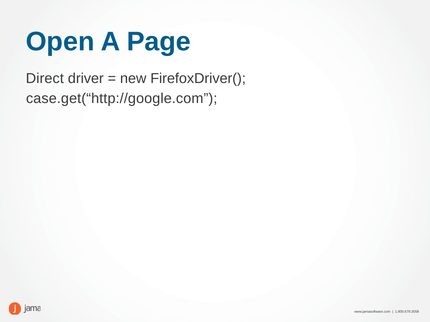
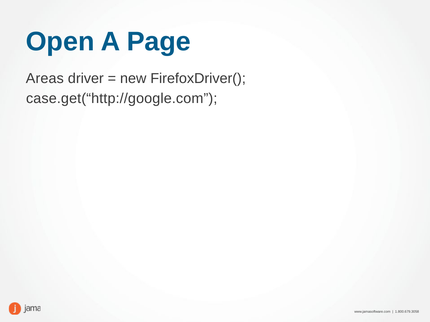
Direct: Direct -> Areas (45, 78)
